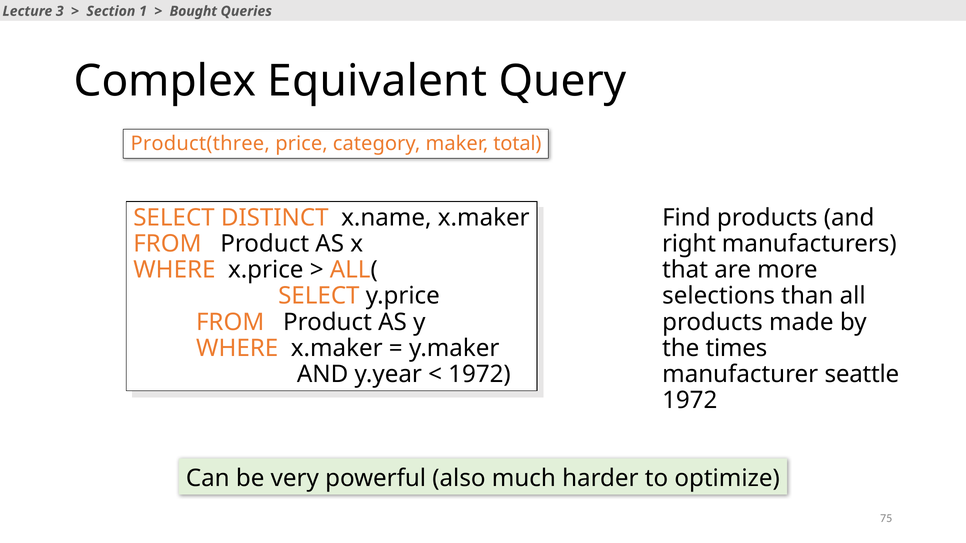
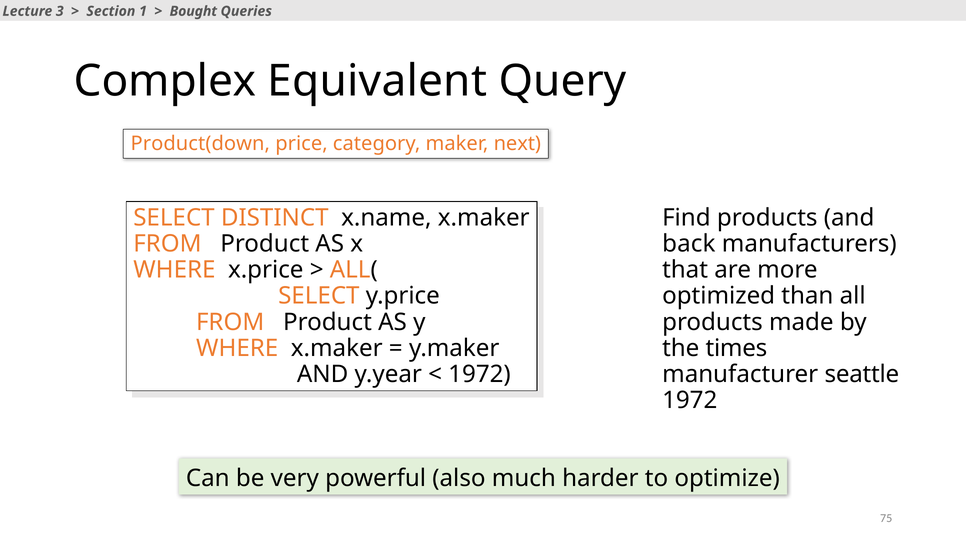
Product(three: Product(three -> Product(down (200, 144)
total: total -> next (517, 144)
right: right -> back (689, 244)
selections: selections -> optimized (719, 296)
